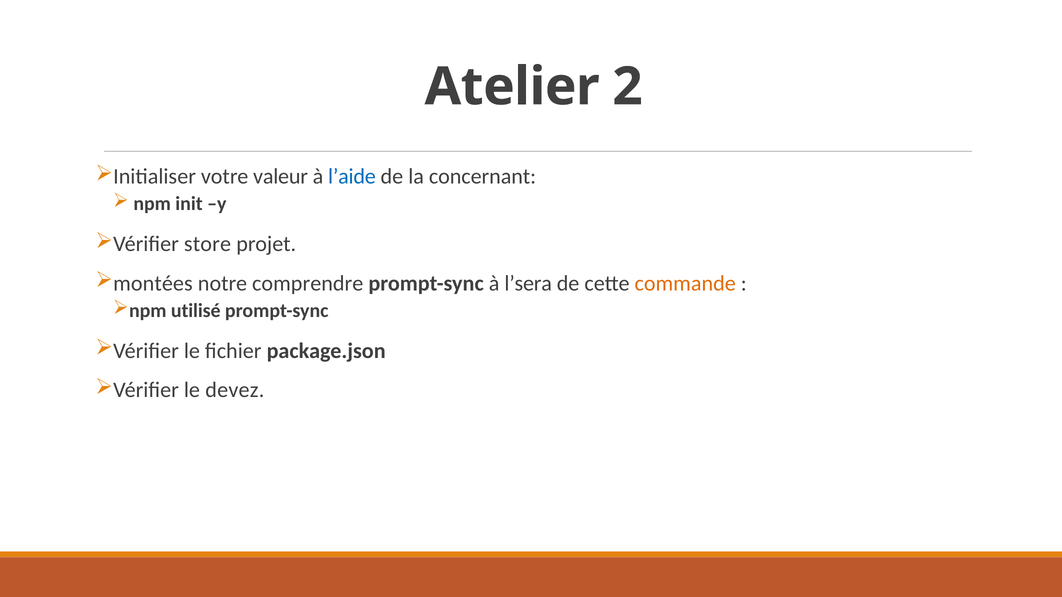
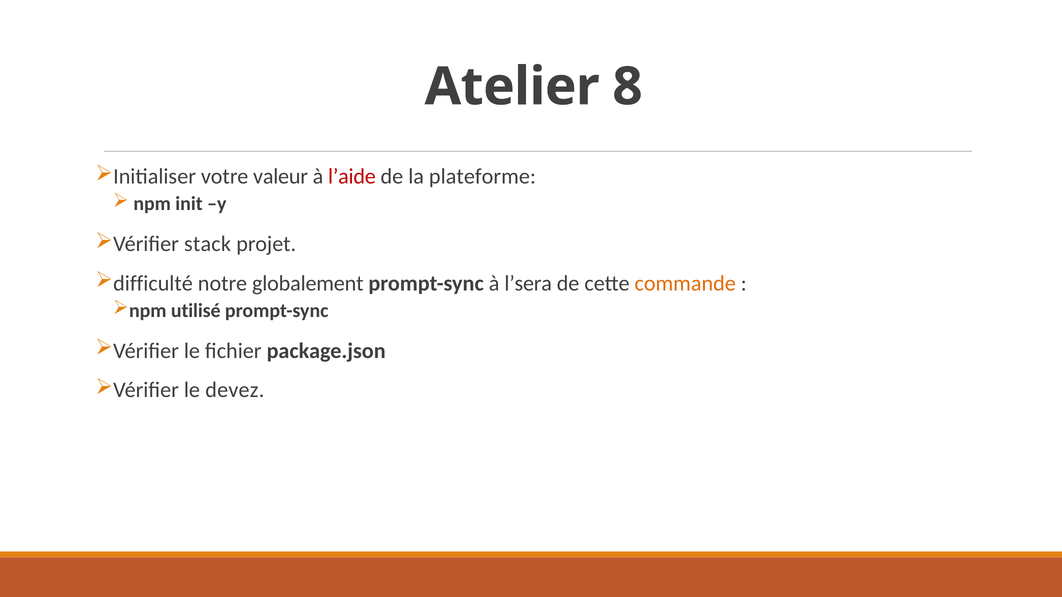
2: 2 -> 8 (627, 87)
l’aide colour: blue -> red (352, 177)
concernant: concernant -> plateforme (482, 177)
store: store -> stack (207, 244)
montées: montées -> difficulté (153, 284)
comprendre: comprendre -> globalement (308, 284)
